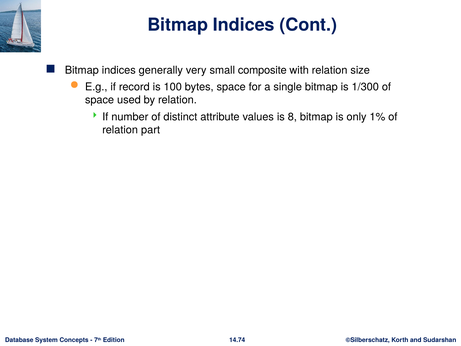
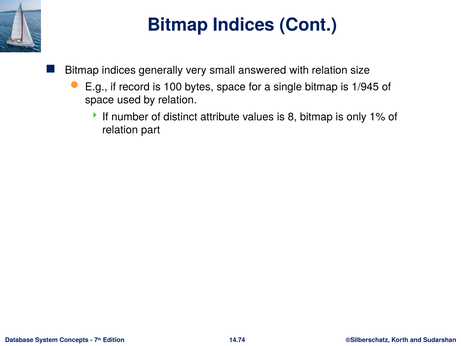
composite: composite -> answered (262, 70)
1/300: 1/300 -> 1/945 (365, 87)
